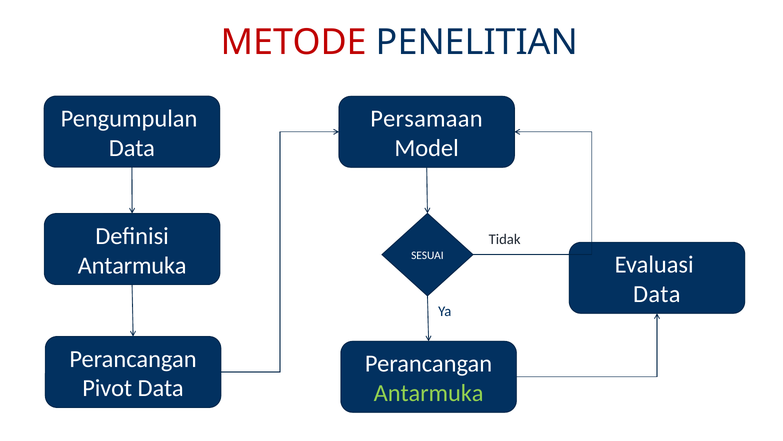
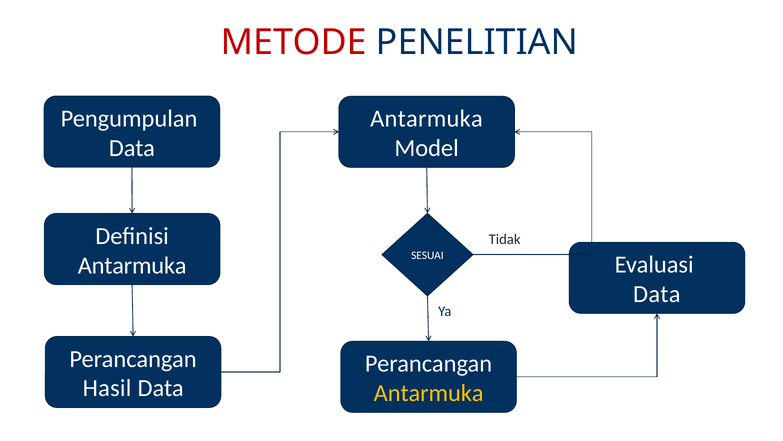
Persamaan: Persamaan -> Antarmuka (426, 119)
Pivot: Pivot -> Hasil (107, 388)
Antarmuka colour: light green -> yellow (429, 393)
